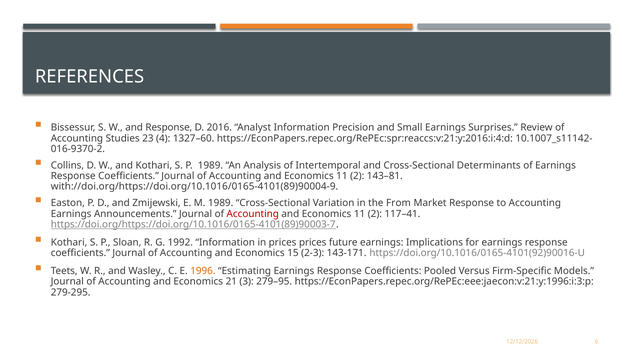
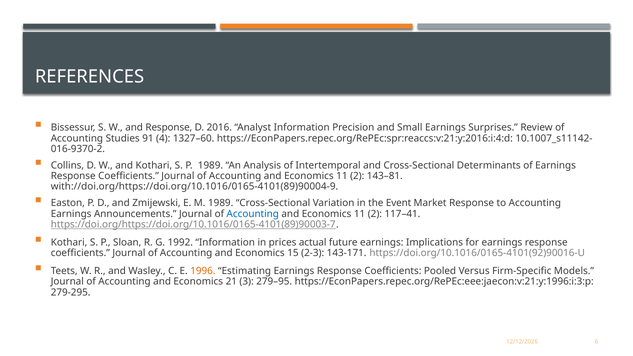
23: 23 -> 91 (148, 138)
From: From -> Event (399, 203)
Accounting colour: red -> blue (253, 214)
prices prices: prices -> actual (313, 242)
